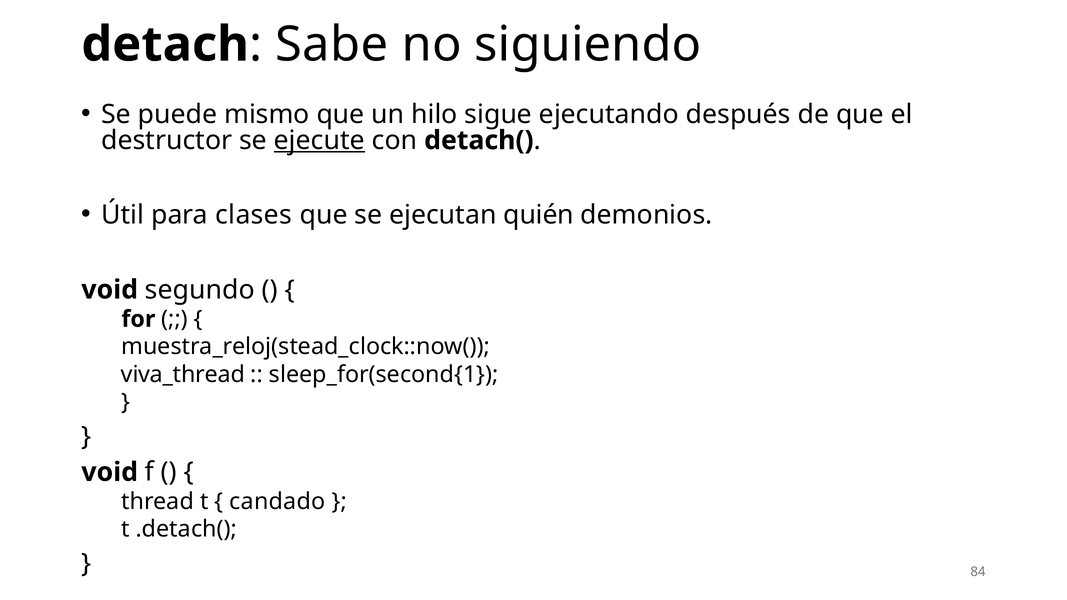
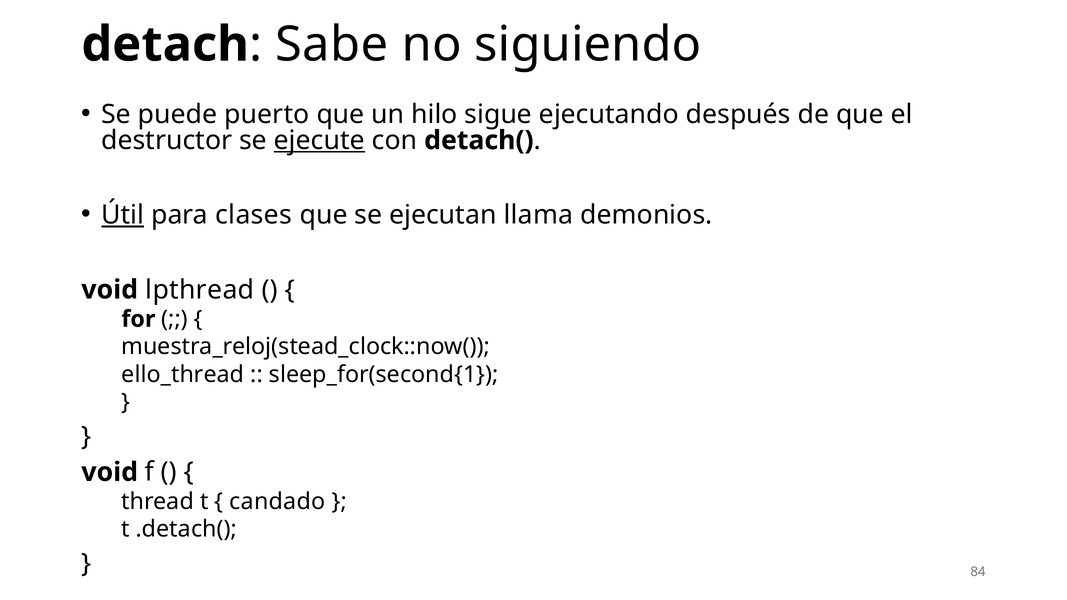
mismo: mismo -> puerto (267, 114)
Útil underline: none -> present (123, 215)
quién: quién -> llama (538, 215)
segundo: segundo -> lpthread (200, 290)
viva_thread: viva_thread -> ello_thread (183, 375)
